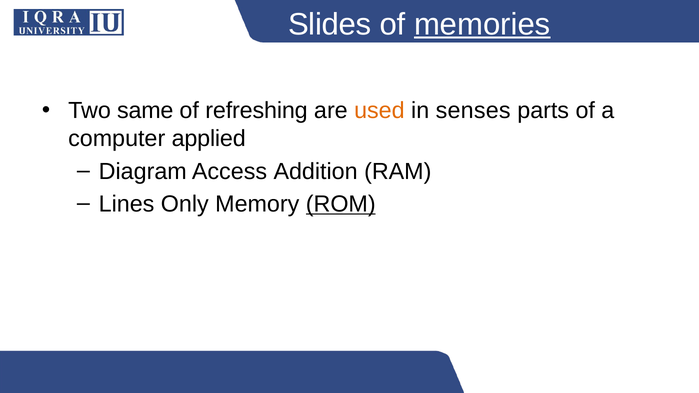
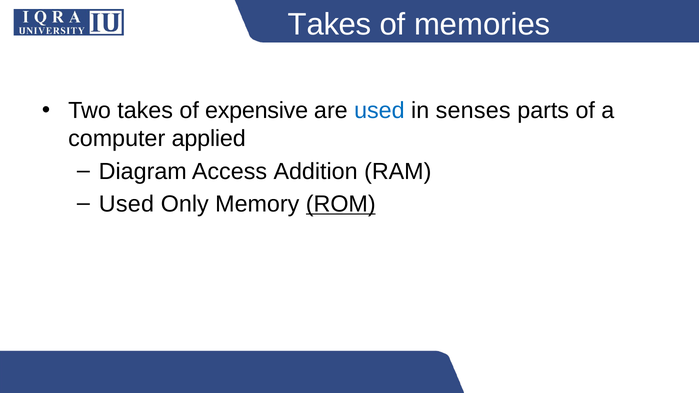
Slides: Slides -> Takes (330, 24)
memories underline: present -> none (482, 24)
Two same: same -> takes (145, 111)
refreshing: refreshing -> expensive (257, 111)
used colour: orange -> blue (379, 111)
Lines: Lines -> Used (126, 204)
